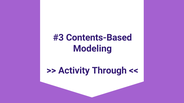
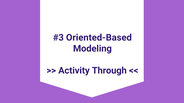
Contents-Based: Contents-Based -> Oriented-Based (99, 38)
